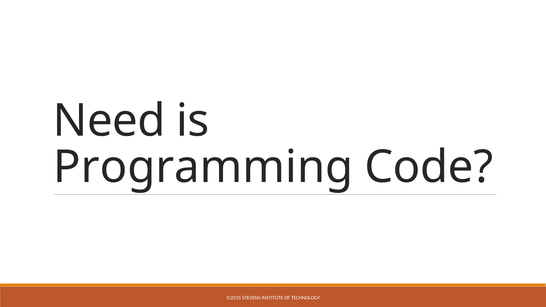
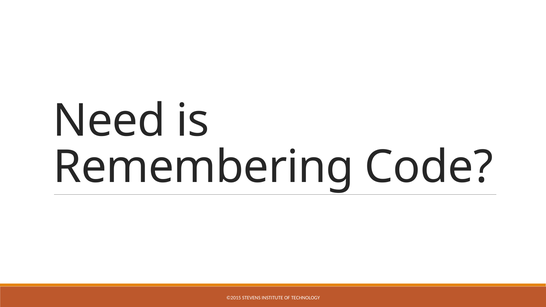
Programming: Programming -> Remembering (203, 167)
